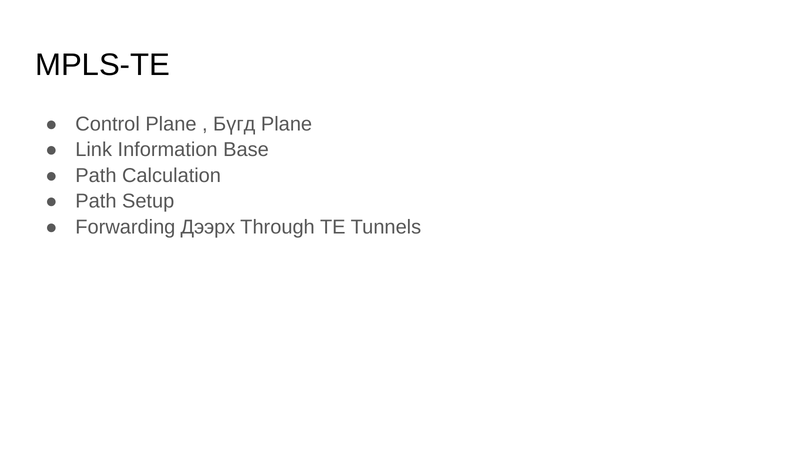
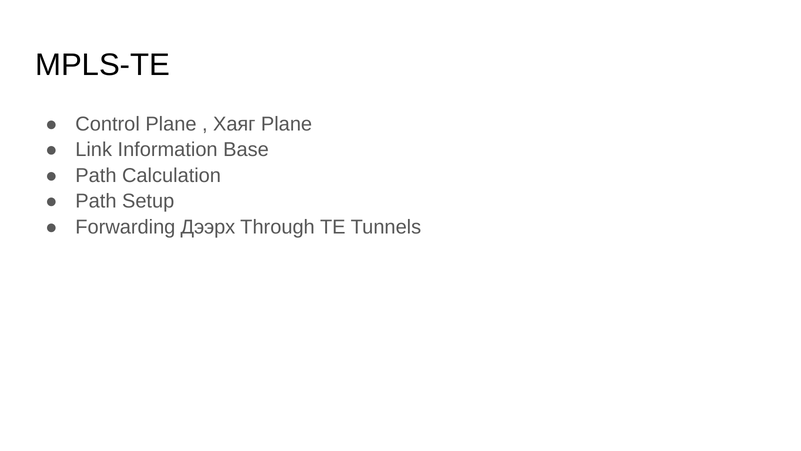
Бүгд: Бүгд -> Хаяг (234, 124)
